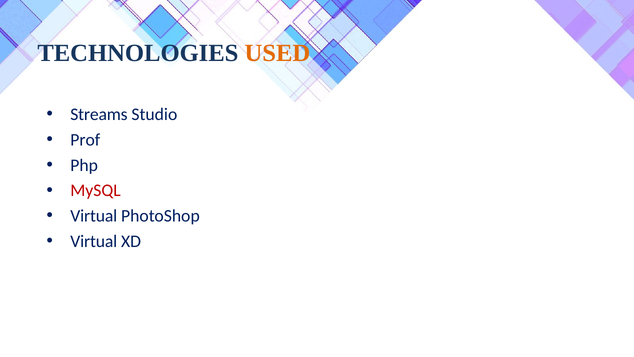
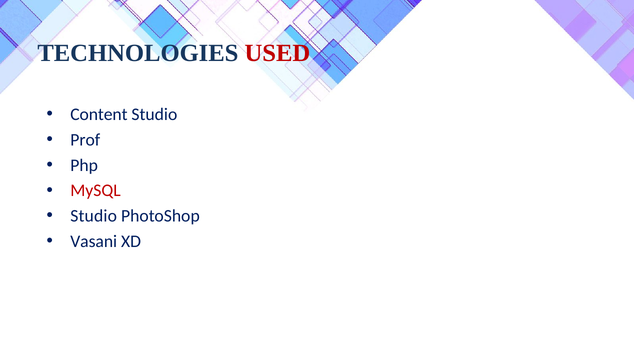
USED colour: orange -> red (277, 53)
Streams: Streams -> Content (99, 114)
Virtual: Virtual -> Studio (94, 216)
Virtual: Virtual -> Vasani (94, 241)
